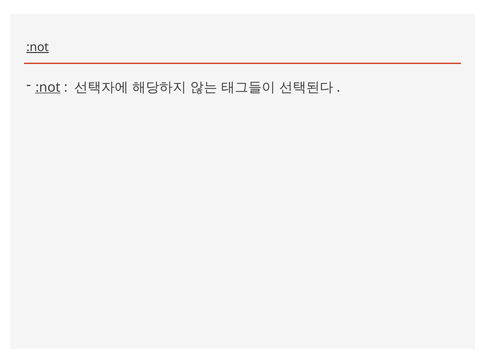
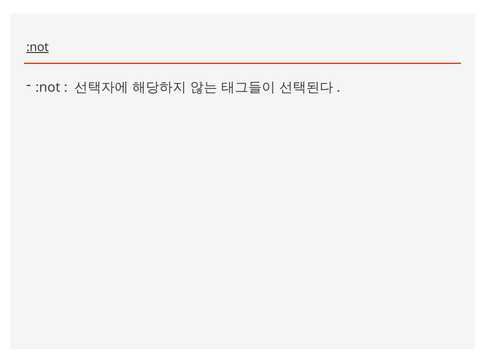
:not underline: present -> none (48, 87)
